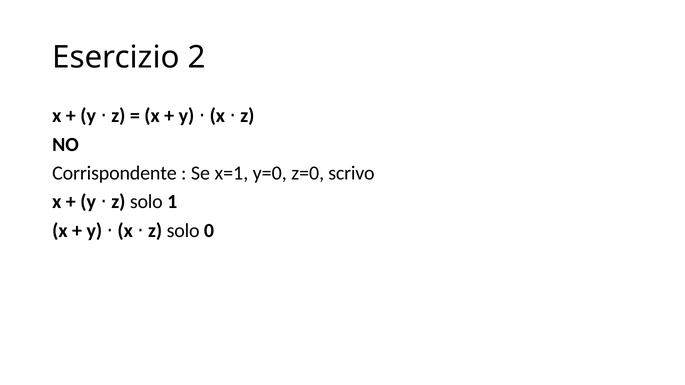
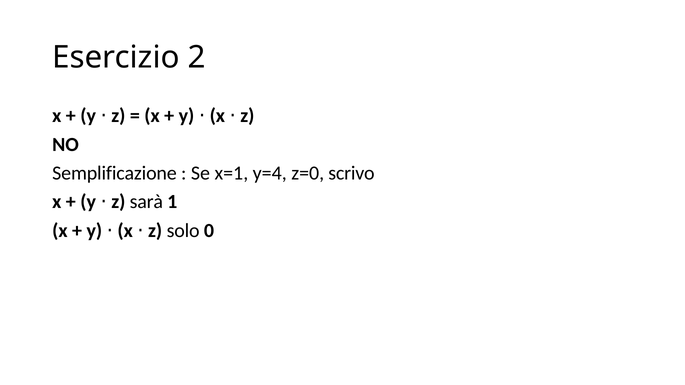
Corrispondente: Corrispondente -> Semplificazione (114, 173)
y=0: y=0 -> y=4 (270, 173)
solo: solo -> sarà (146, 202)
